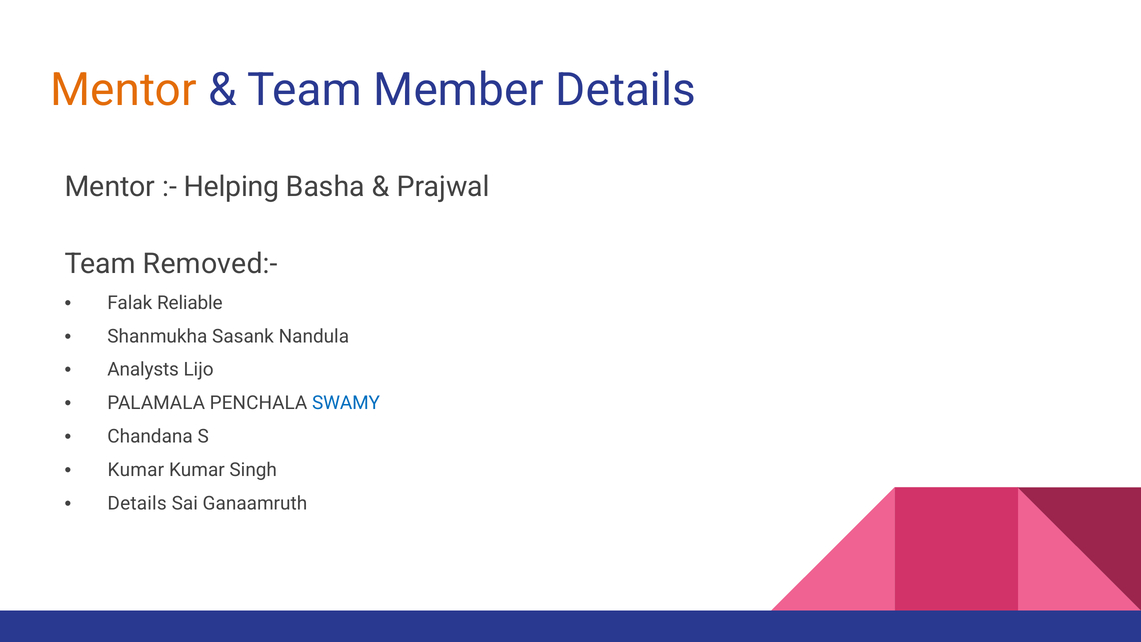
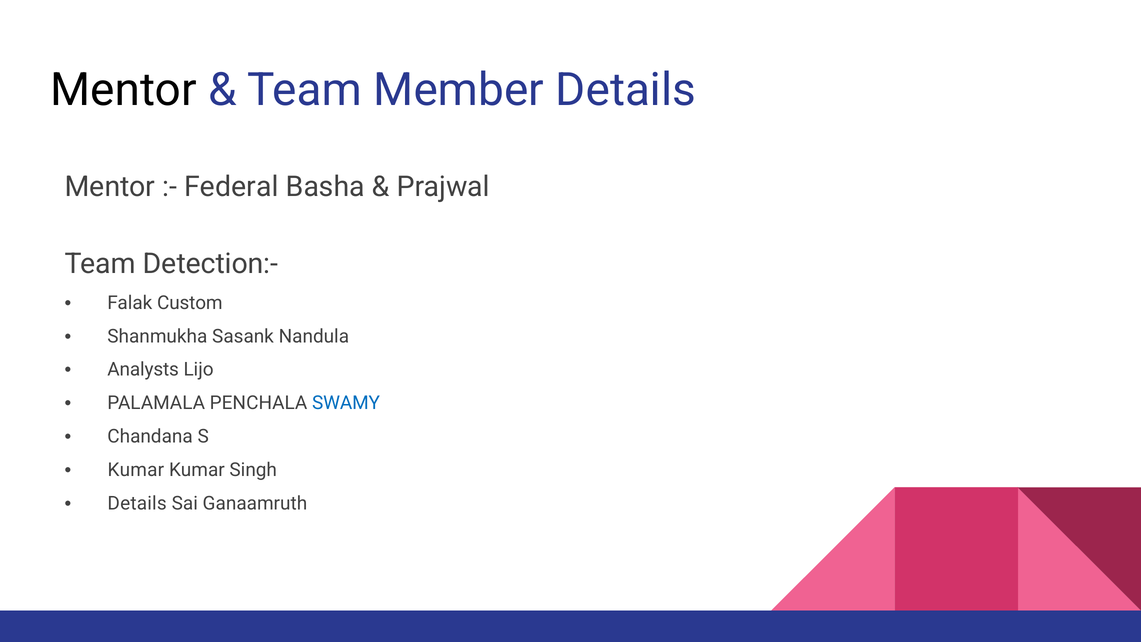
Mentor colour: orange -> black (123, 90)
Helping: Helping -> Federal (231, 187)
Removed:-: Removed:- -> Detection:- (210, 264)
Reliable: Reliable -> Custom (190, 303)
